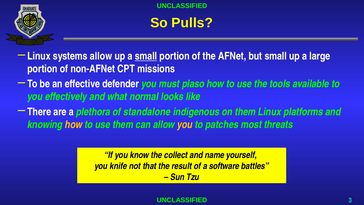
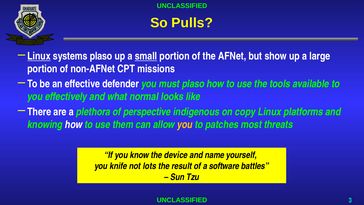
Linux underline: none -> present (39, 56)
systems allow: allow -> plaso (101, 56)
but small: small -> show (276, 56)
standalone: standalone -> perspective (147, 112)
on them: them -> copy (245, 112)
how colour: yellow -> white (74, 124)
collect: collect -> device (176, 155)
that: that -> lots (150, 166)
